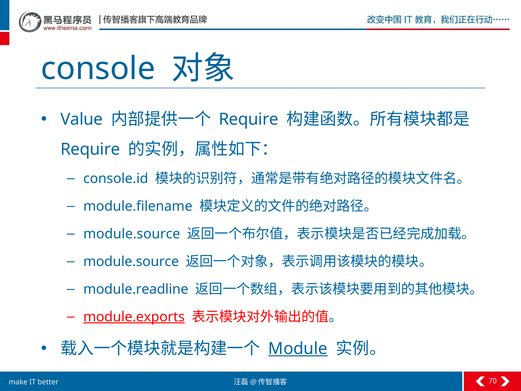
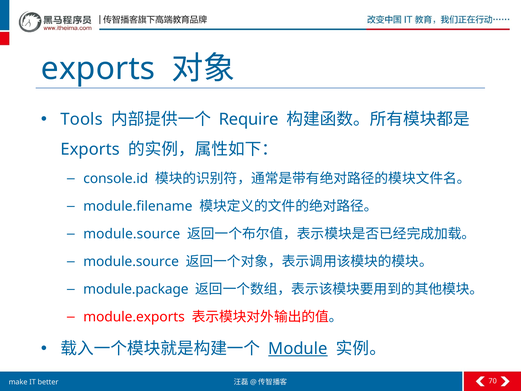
console: console -> exports (98, 69)
Value: Value -> Tools (82, 119)
Require: Require -> Exports (90, 149)
module.readline: module.readline -> module.package (136, 289)
module.exports underline: present -> none (134, 317)
